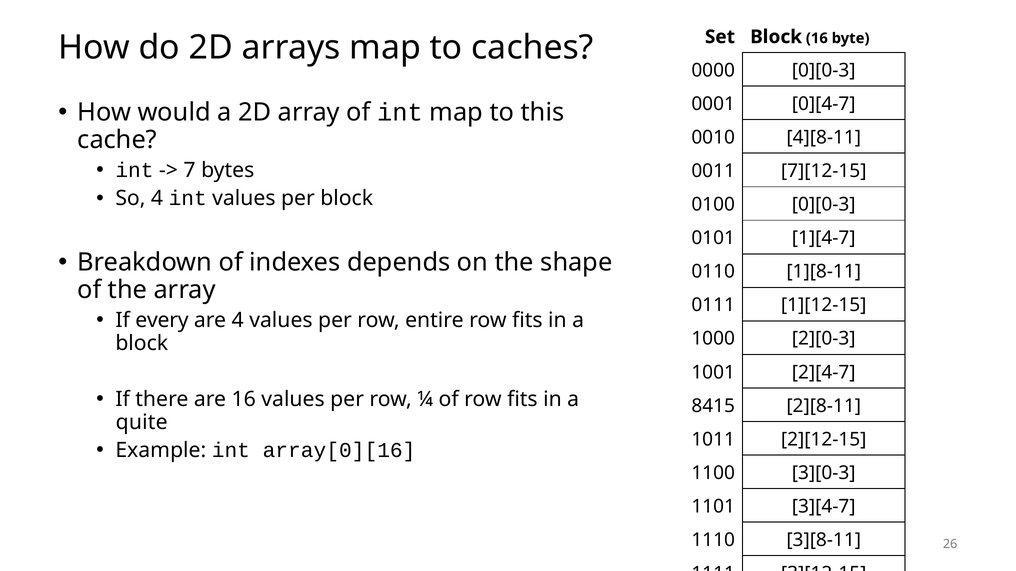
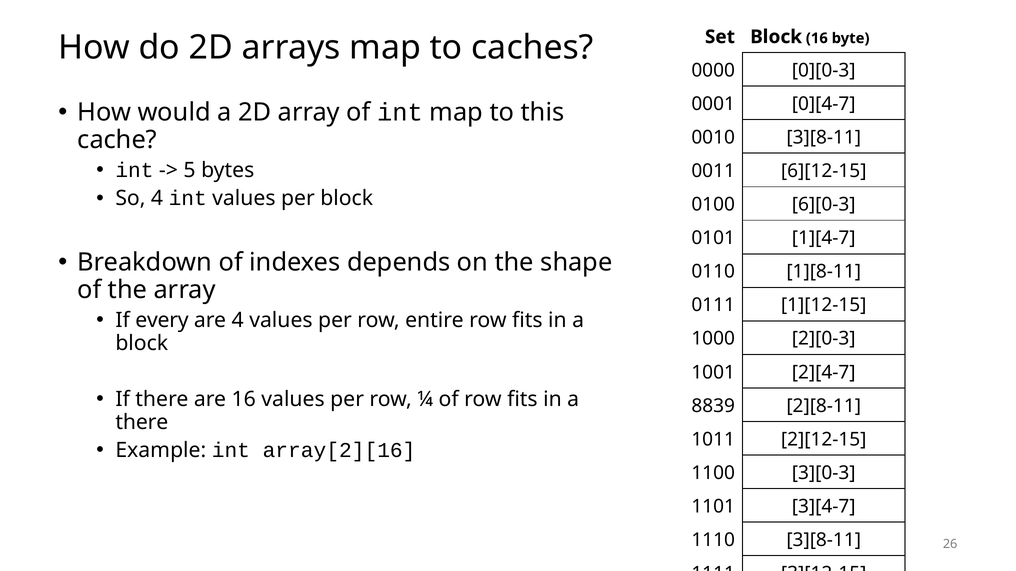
0010 4][8-11: 4][8-11 -> 3][8-11 (824, 138)
7: 7 -> 5 (190, 171)
7][12-15: 7][12-15 -> 6][12-15 (824, 171)
0100 0][0-3: 0][0-3 -> 6][0-3 (824, 205)
8415: 8415 -> 8839 (713, 406)
quite: quite -> there (142, 423)
array[0][16: array[0][16 -> array[2][16 (339, 451)
